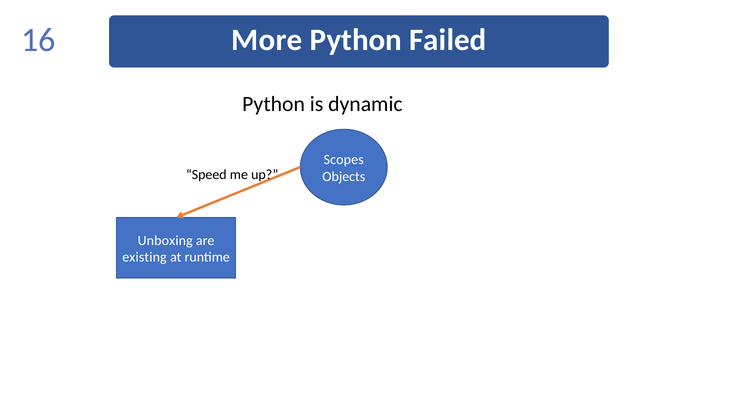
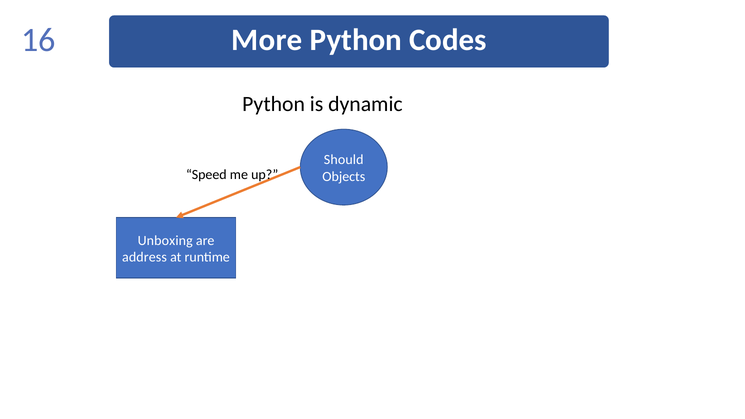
Failed: Failed -> Codes (448, 40)
Scopes: Scopes -> Should (344, 160)
existing: existing -> address (144, 257)
